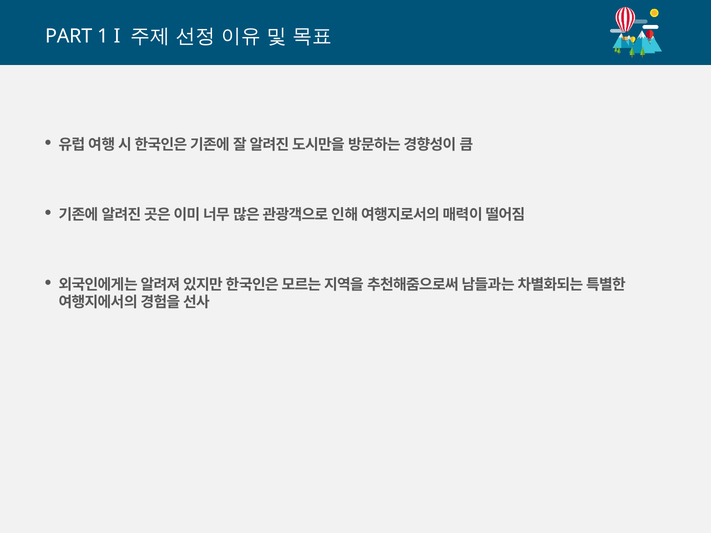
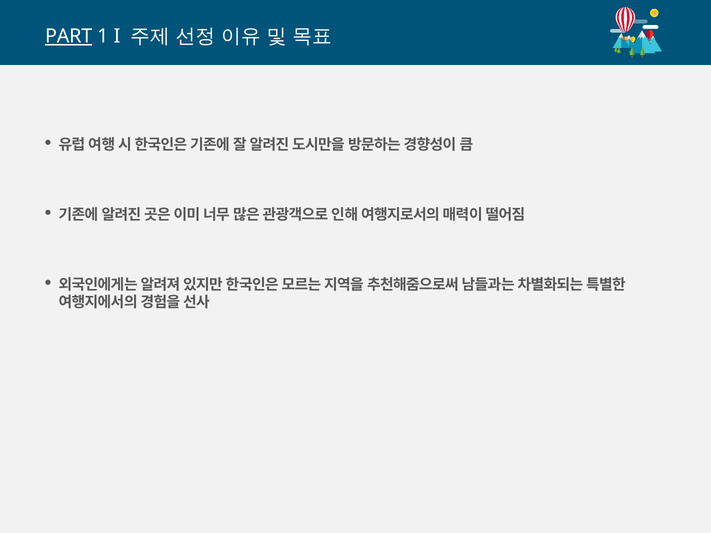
PART underline: none -> present (69, 36)
